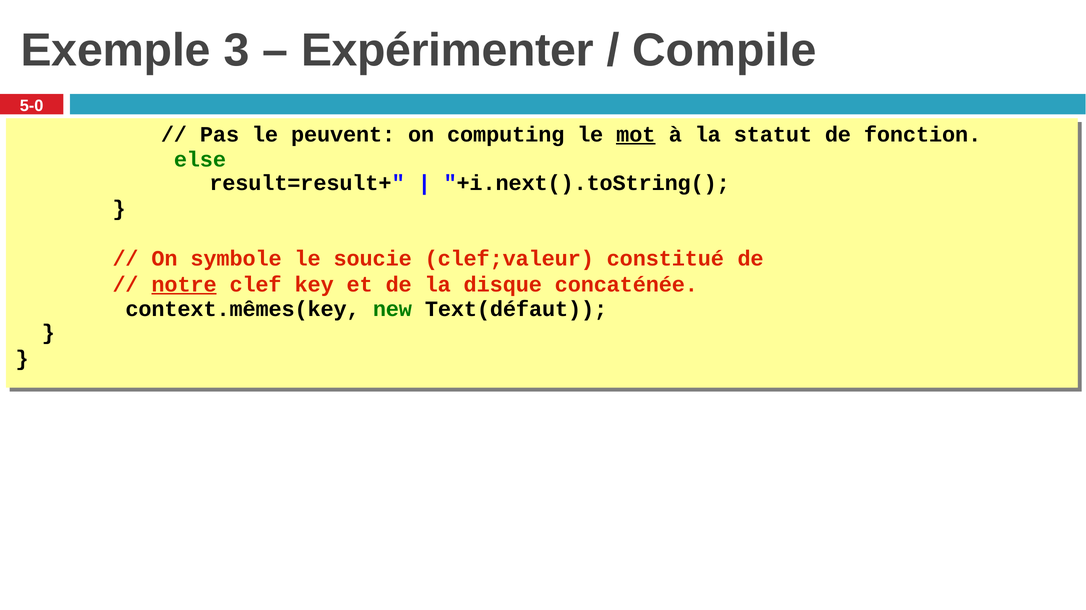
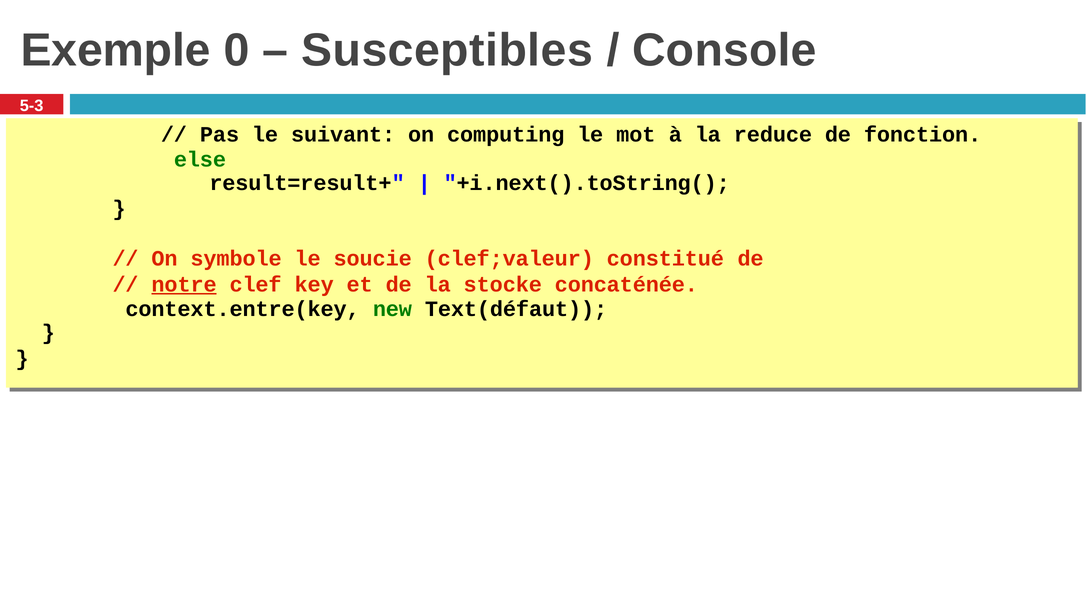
3: 3 -> 0 (236, 50)
Expérimenter: Expérimenter -> Susceptibles (447, 50)
Compile: Compile -> Console (724, 50)
5-0: 5-0 -> 5-3 (32, 106)
peuvent: peuvent -> suivant (343, 134)
mot underline: present -> none (636, 134)
statut: statut -> reduce (773, 134)
disque: disque -> stocke (503, 284)
context.mêmes(key: context.mêmes(key -> context.entre(key (243, 309)
